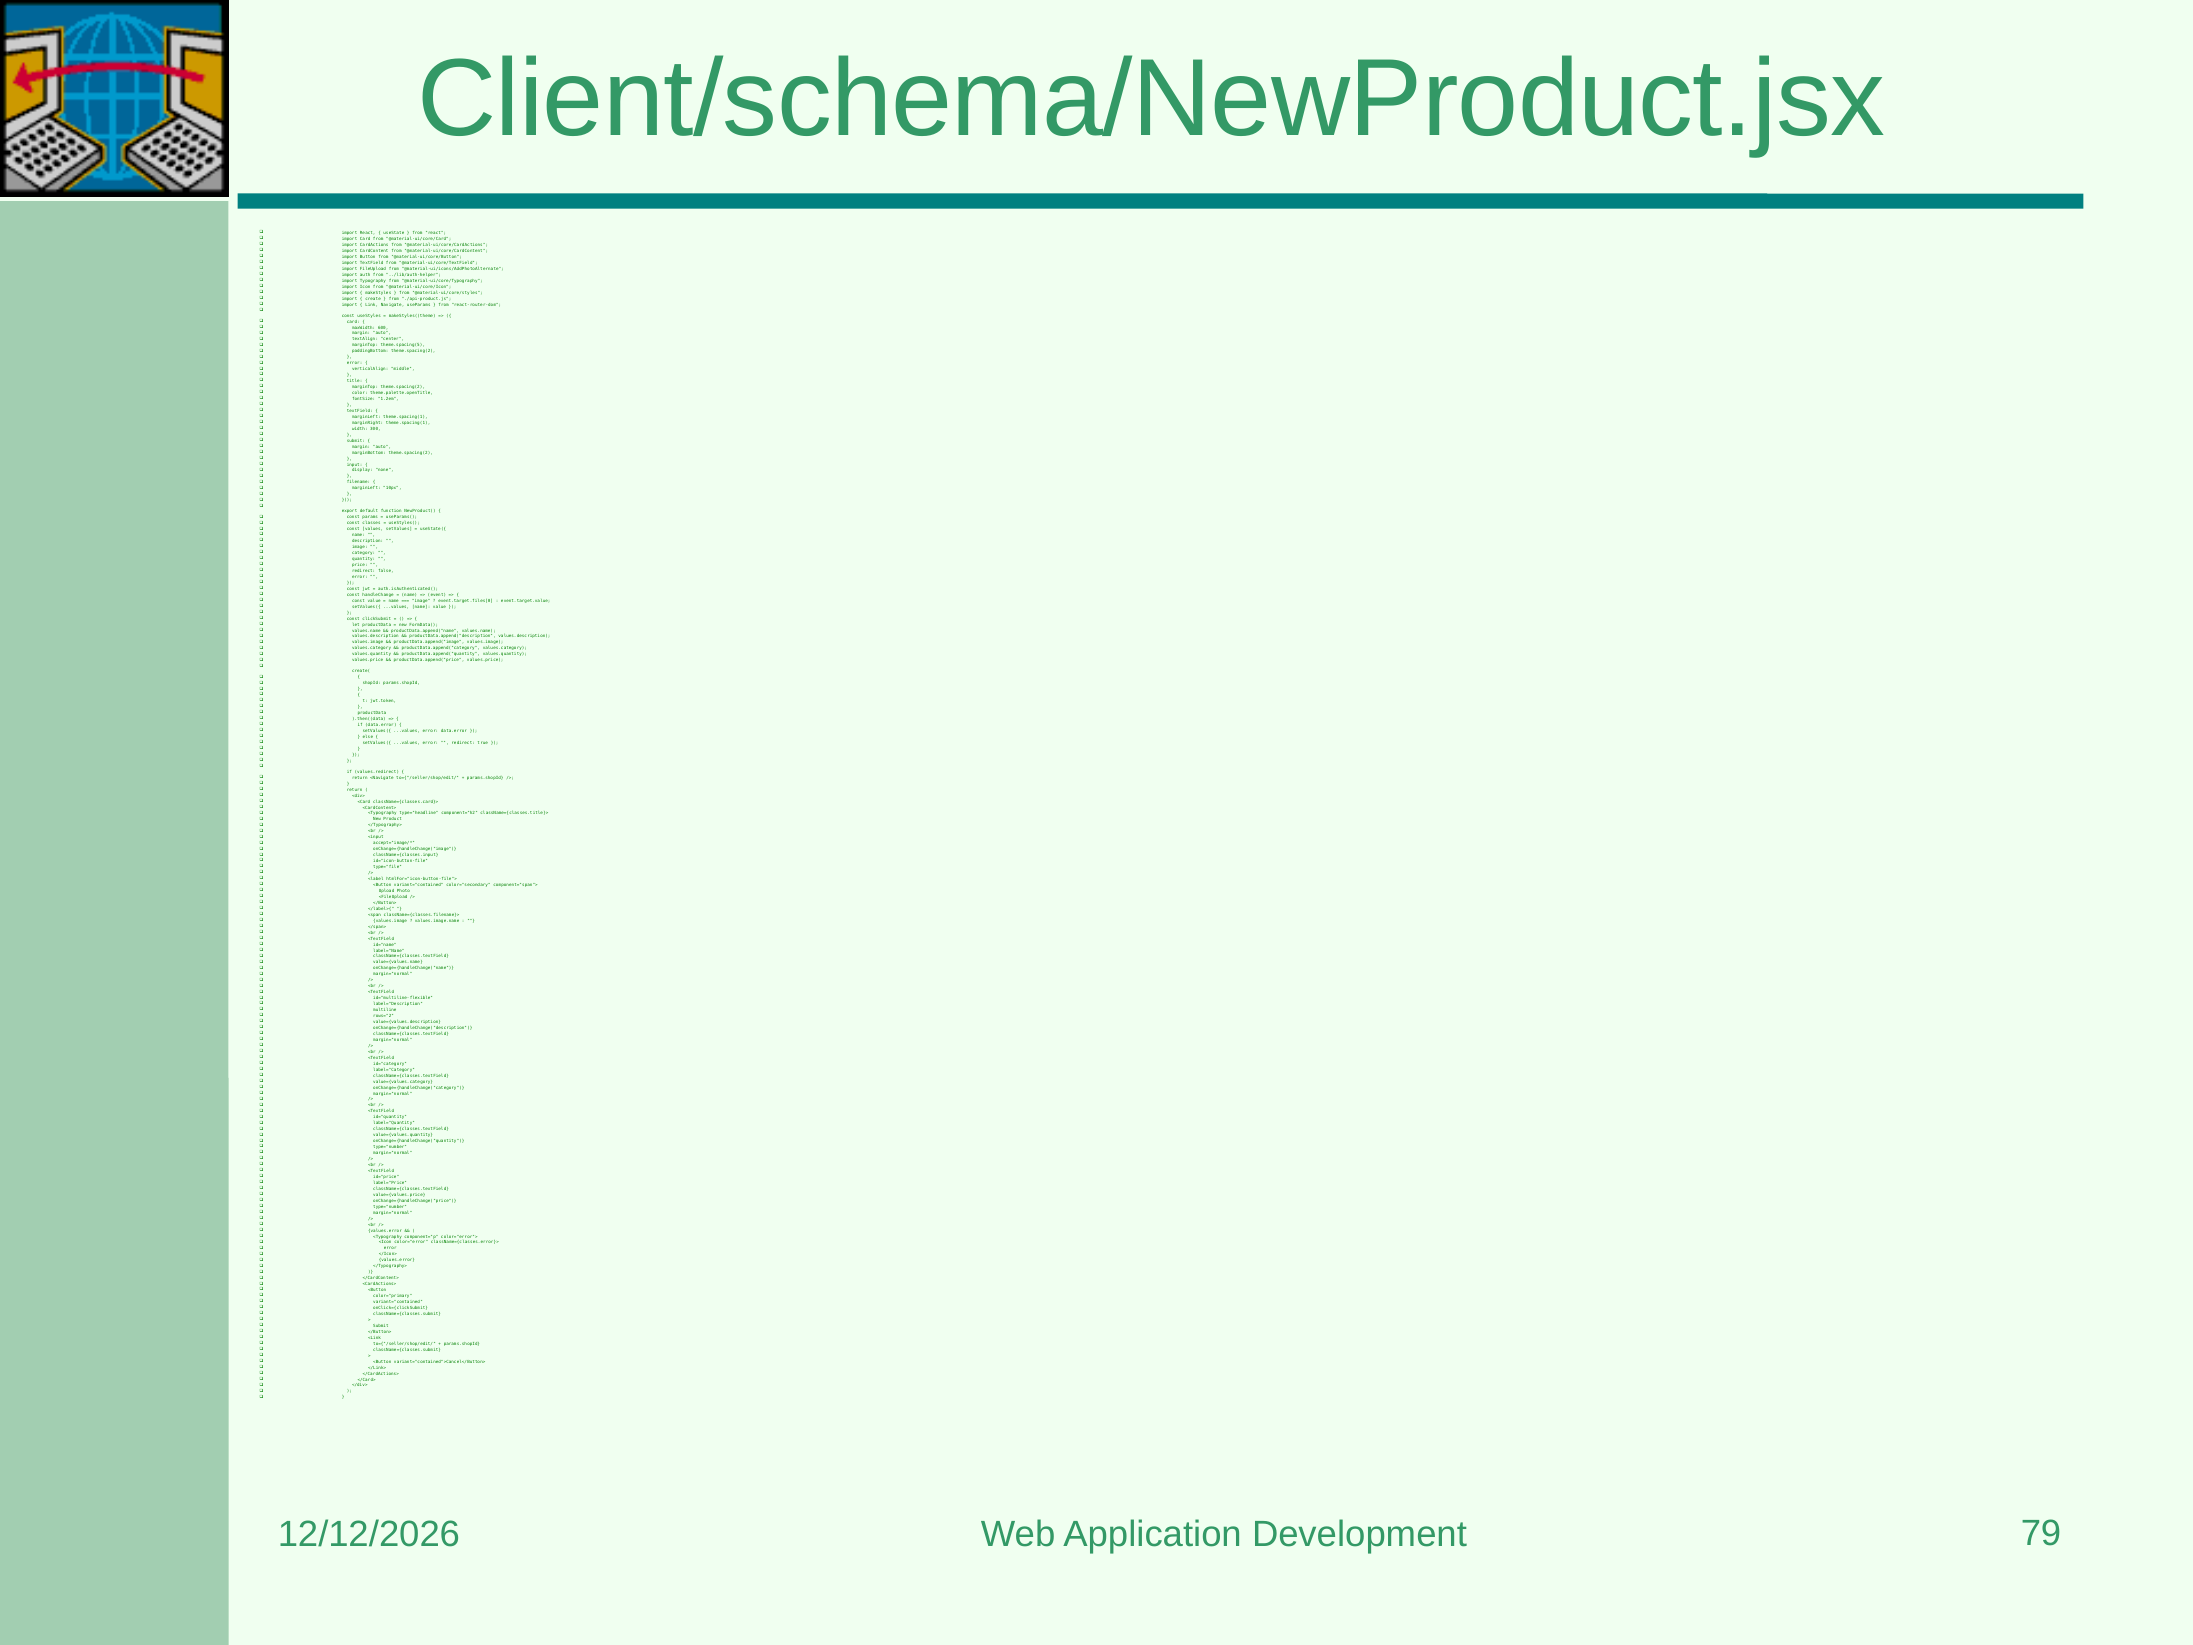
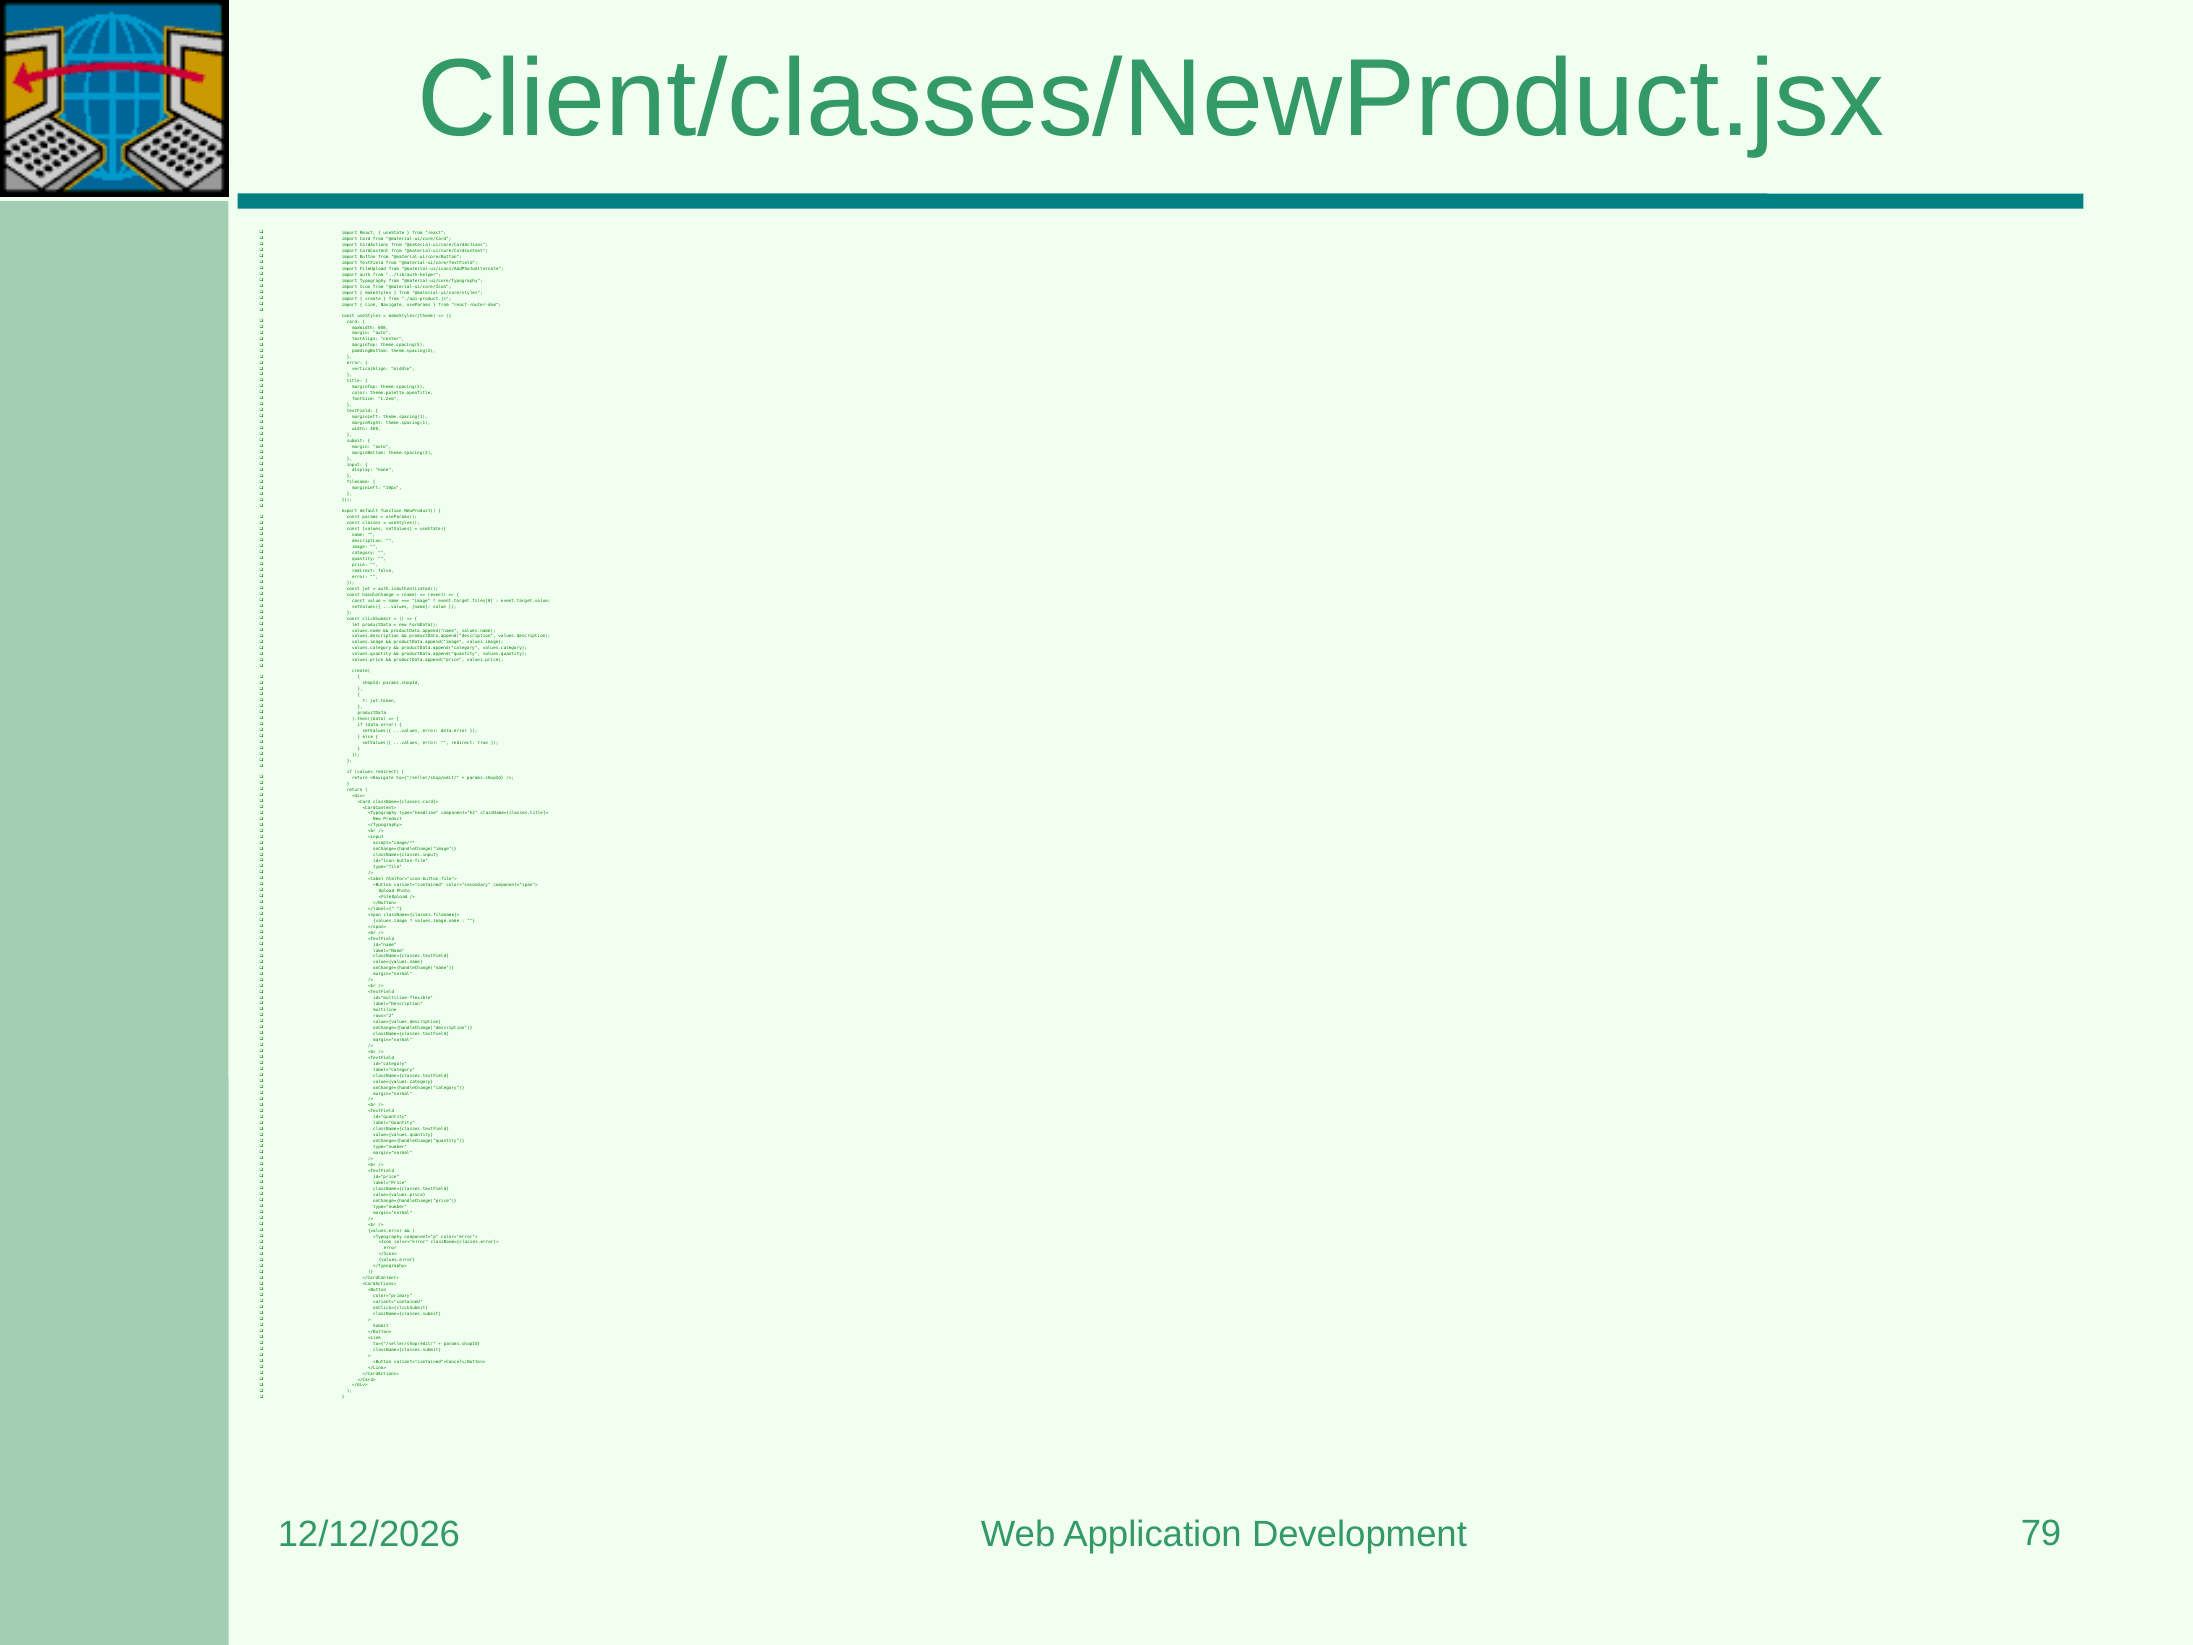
Client/schema/NewProduct.jsx: Client/schema/NewProduct.jsx -> Client/classes/NewProduct.jsx (1151, 99)
